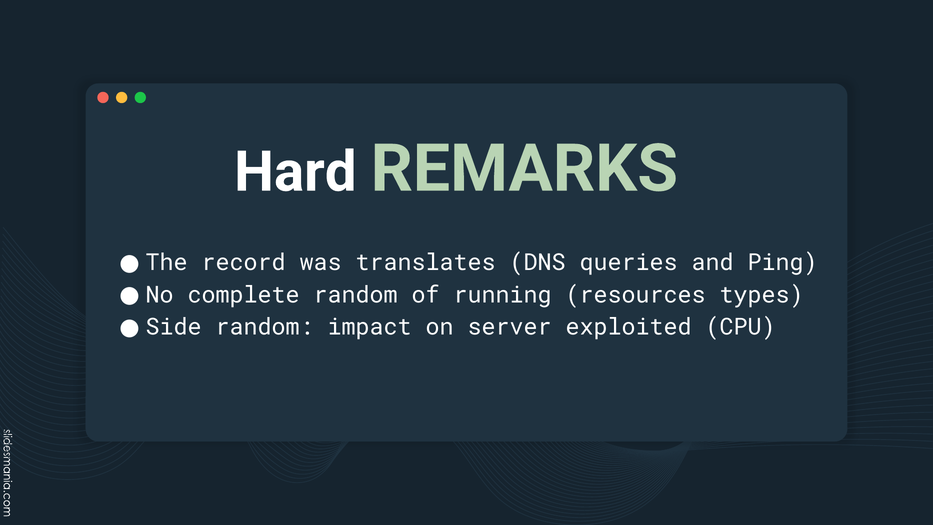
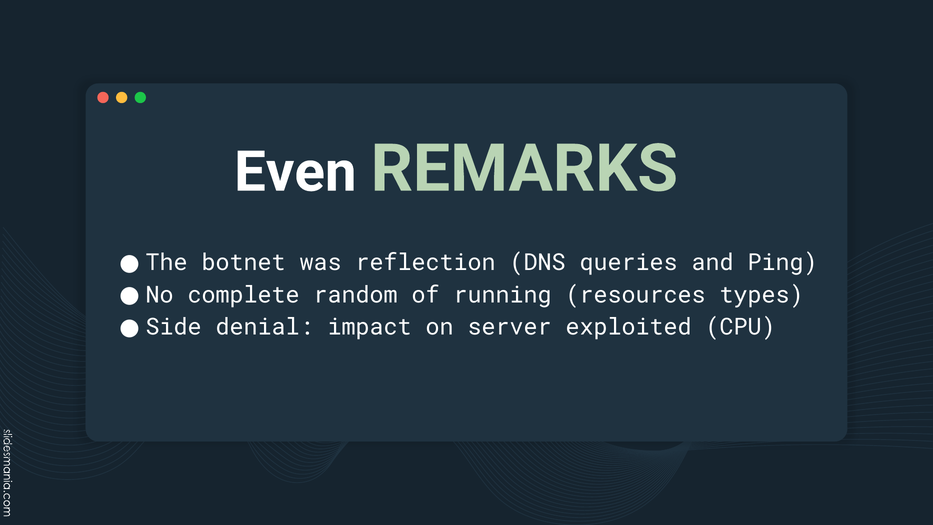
Hard: Hard -> Even (295, 172)
record: record -> botnet (244, 263)
translates: translates -> reflection (426, 263)
Side random: random -> denial (265, 327)
